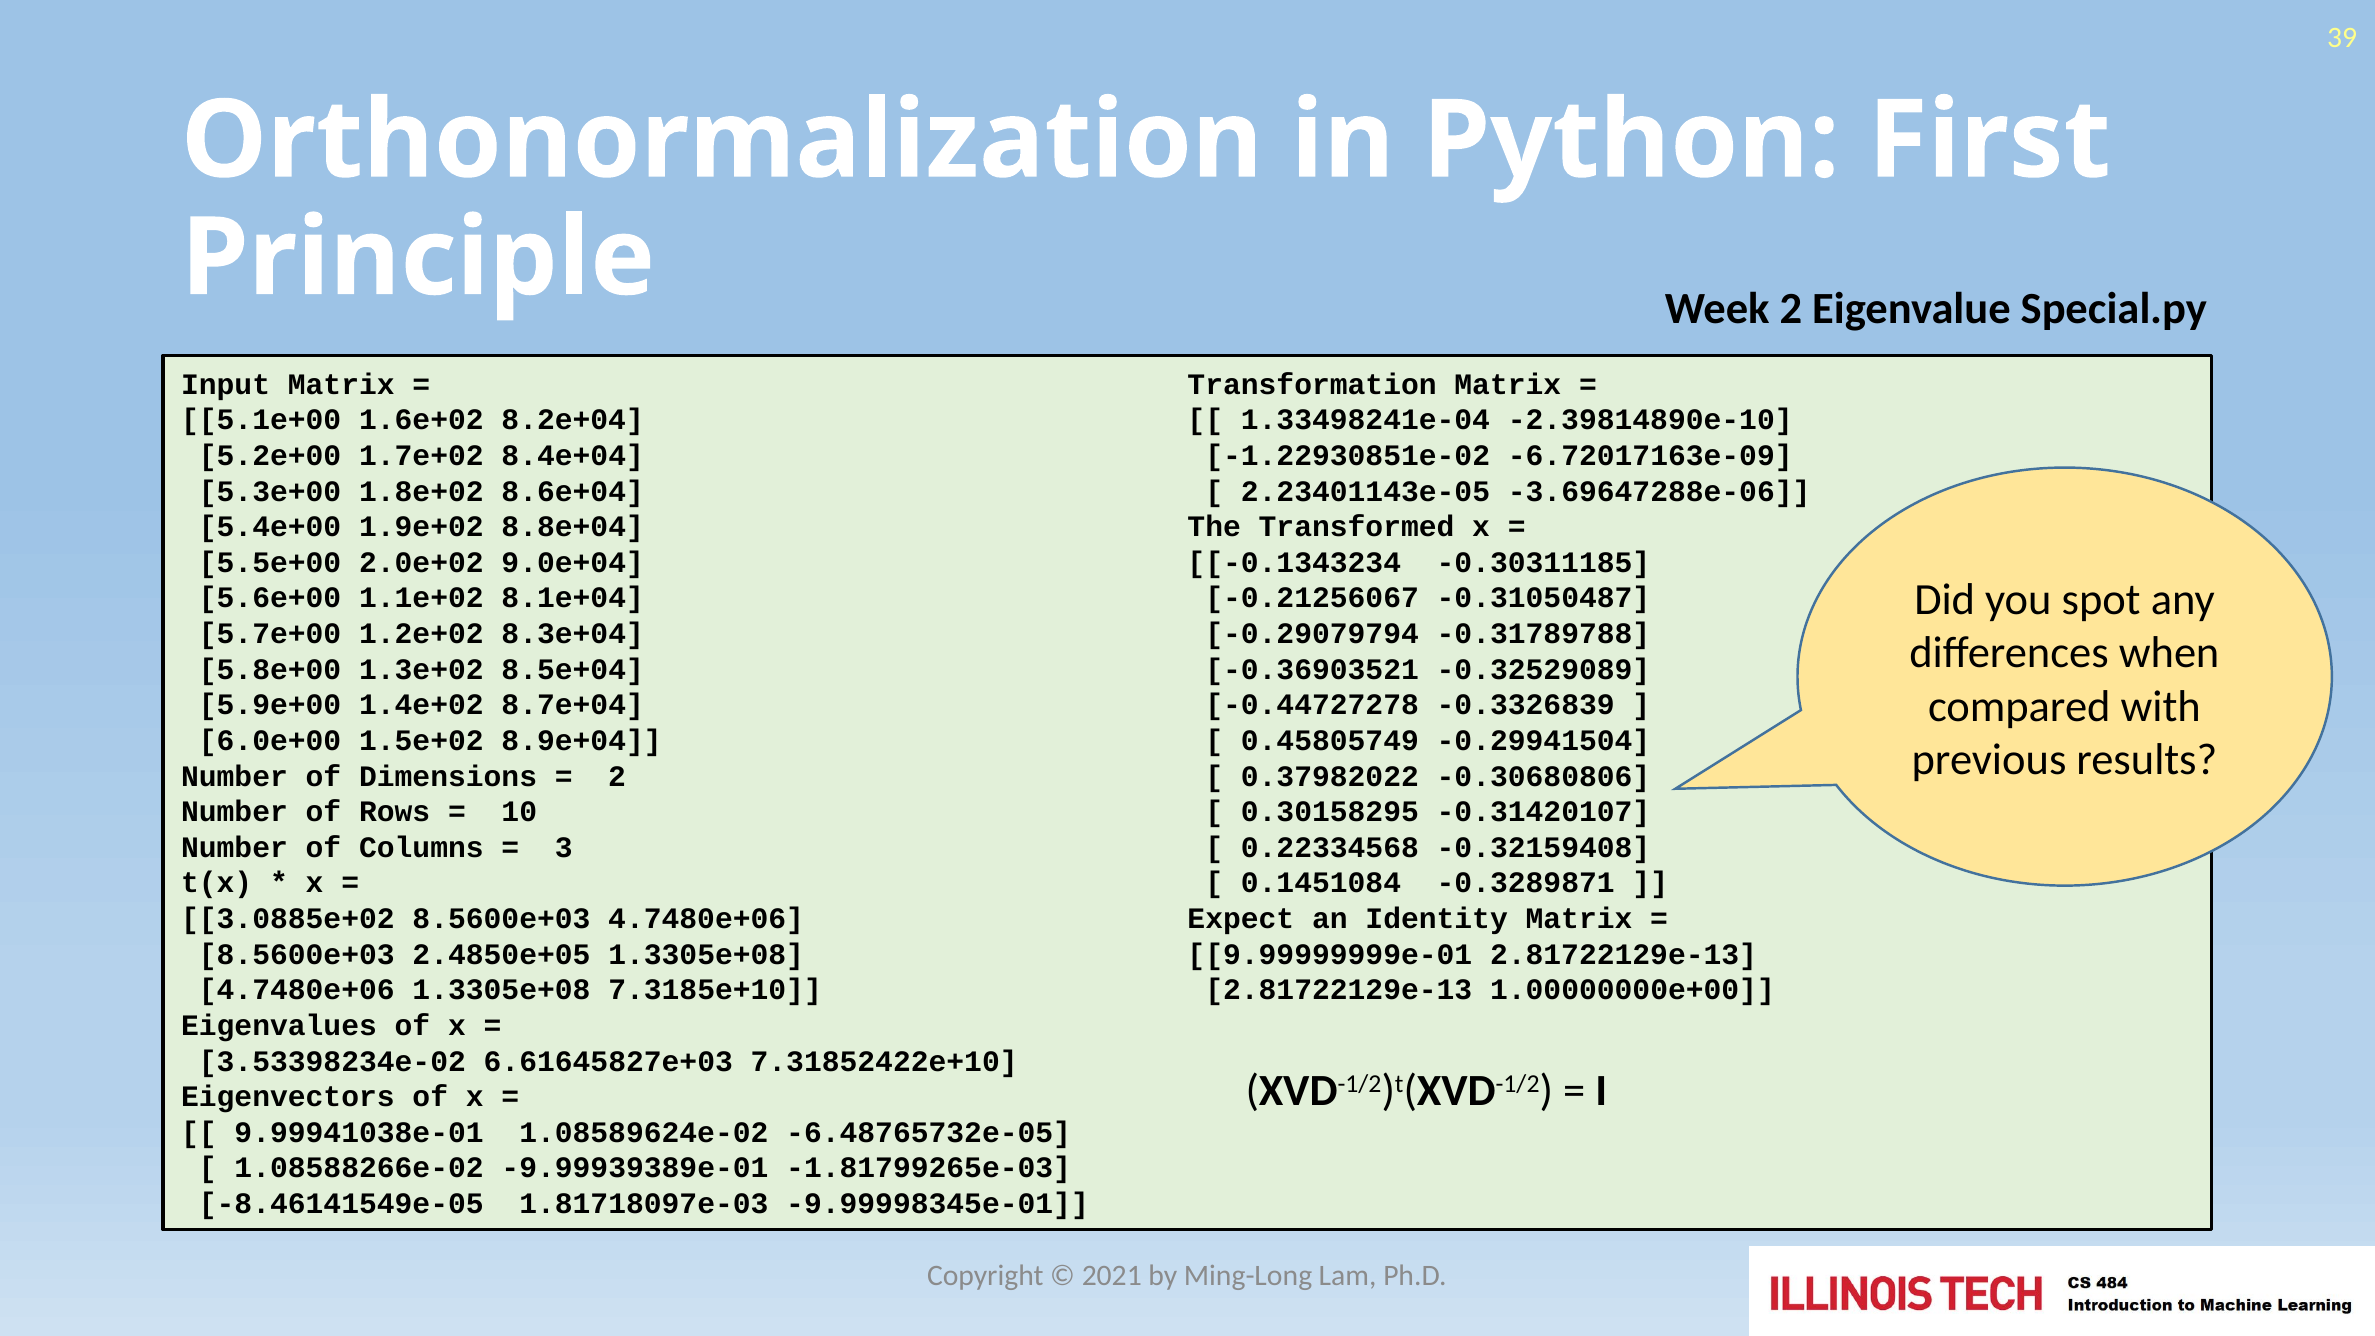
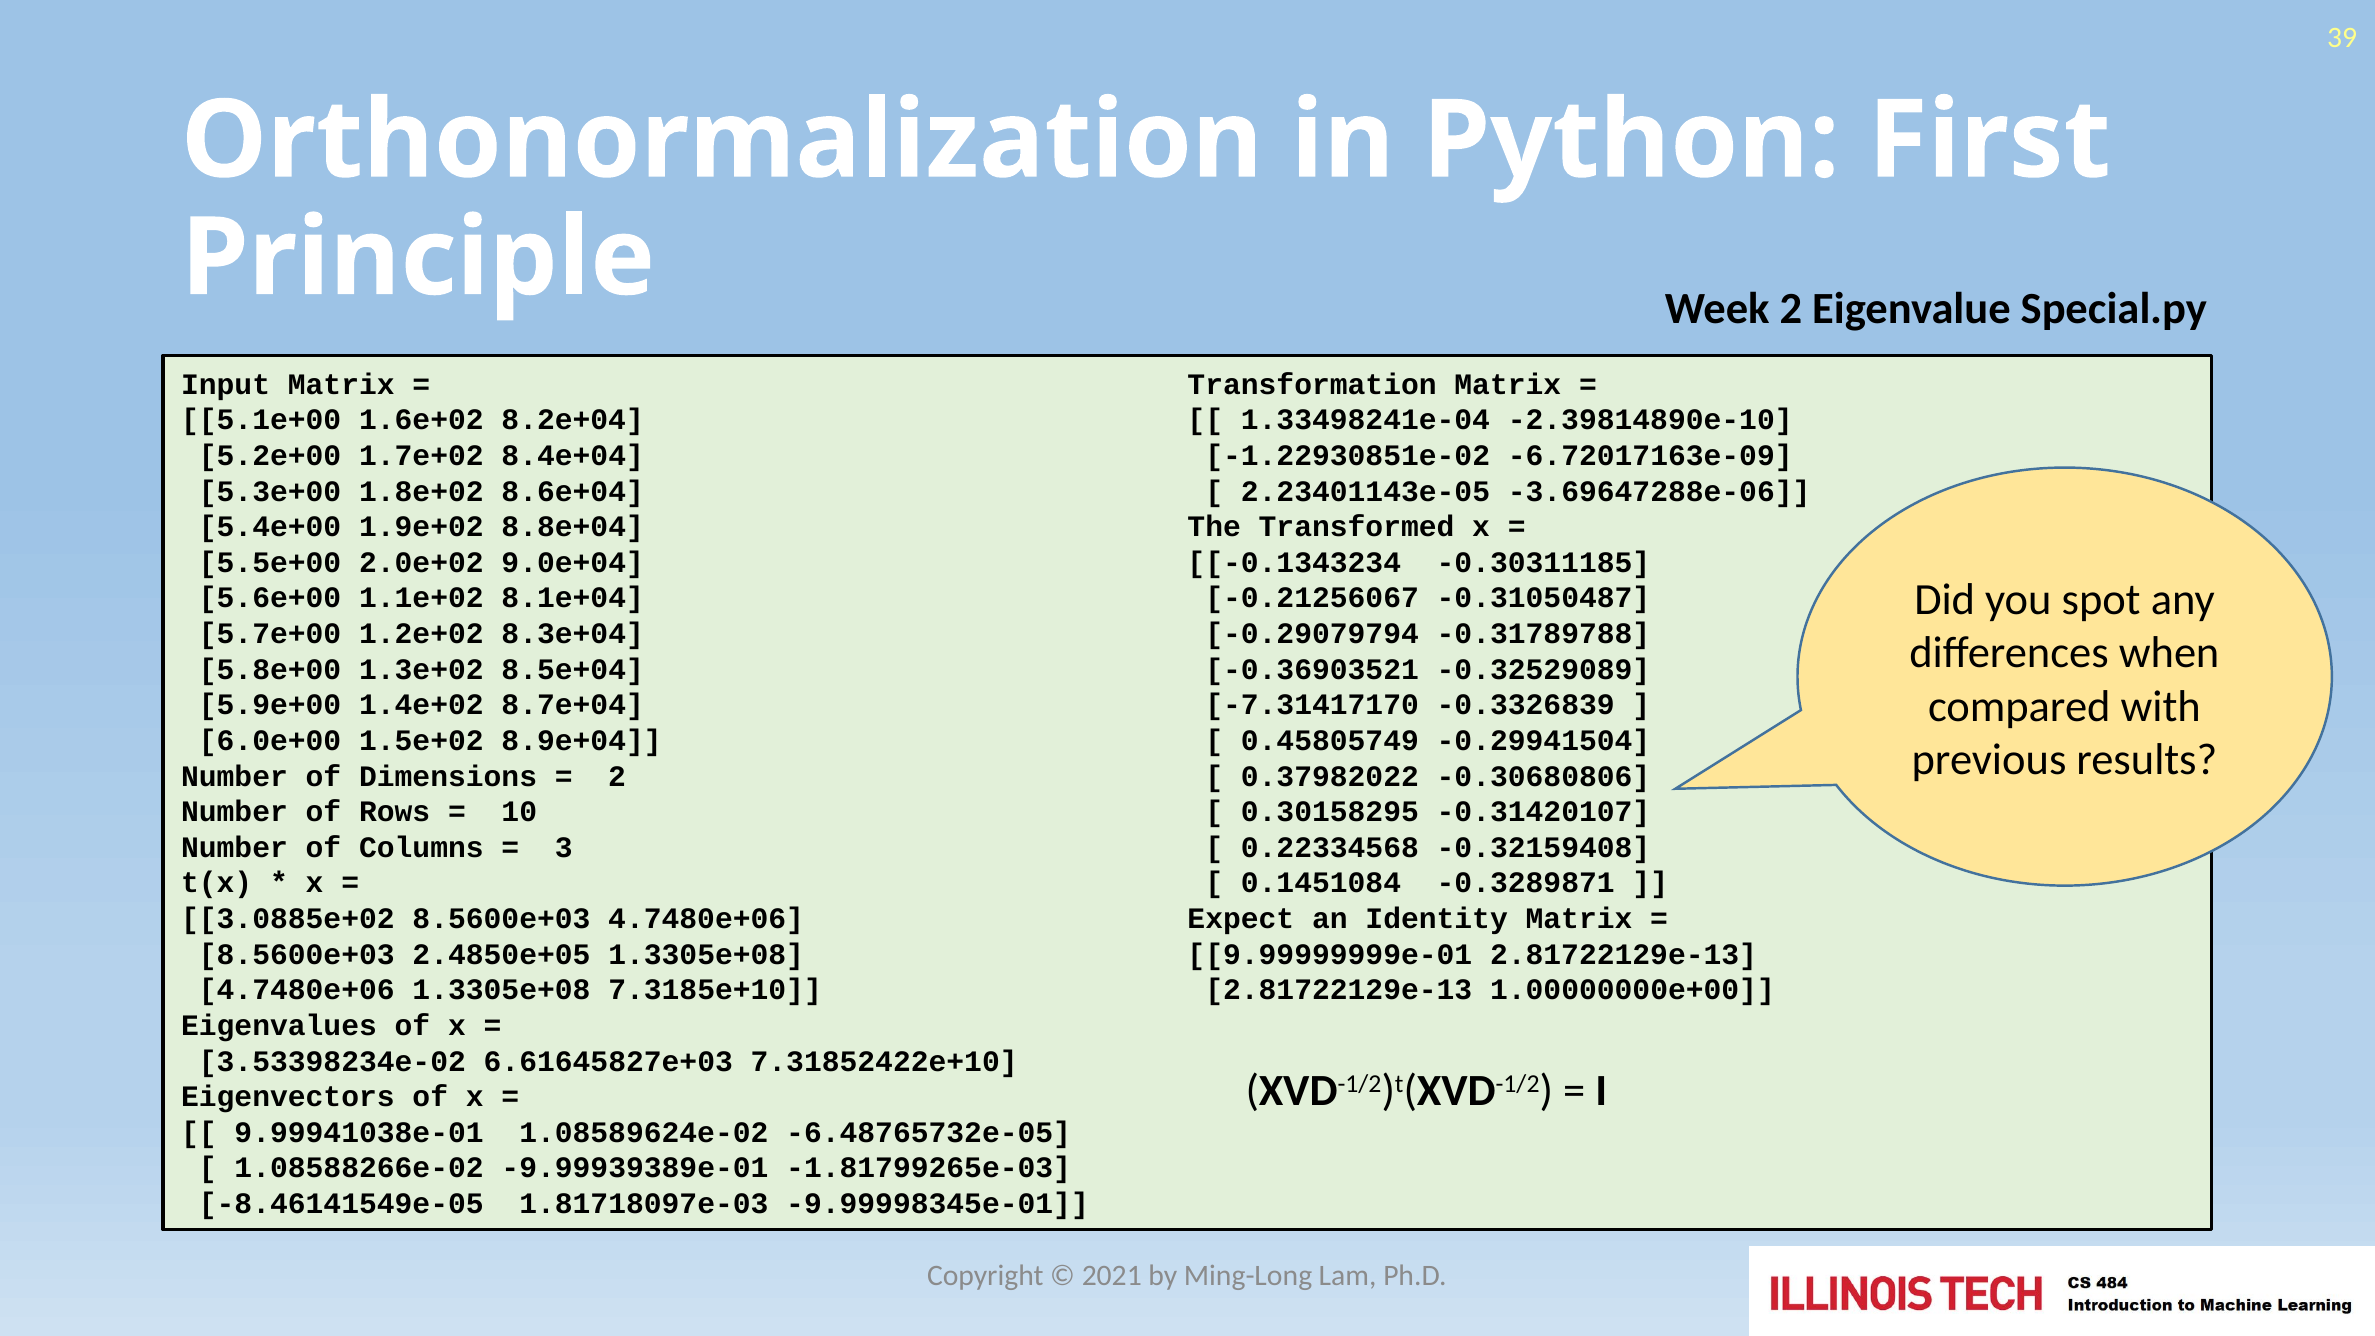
-0.44727278: -0.44727278 -> -7.31417170 (1312, 705)
